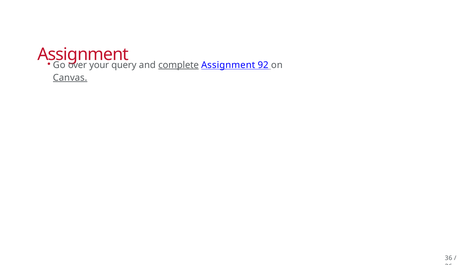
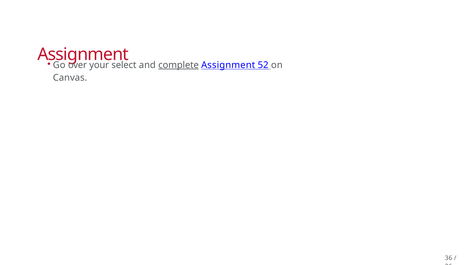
query: query -> select (124, 65)
92: 92 -> 52 (263, 65)
Canvas underline: present -> none (70, 78)
